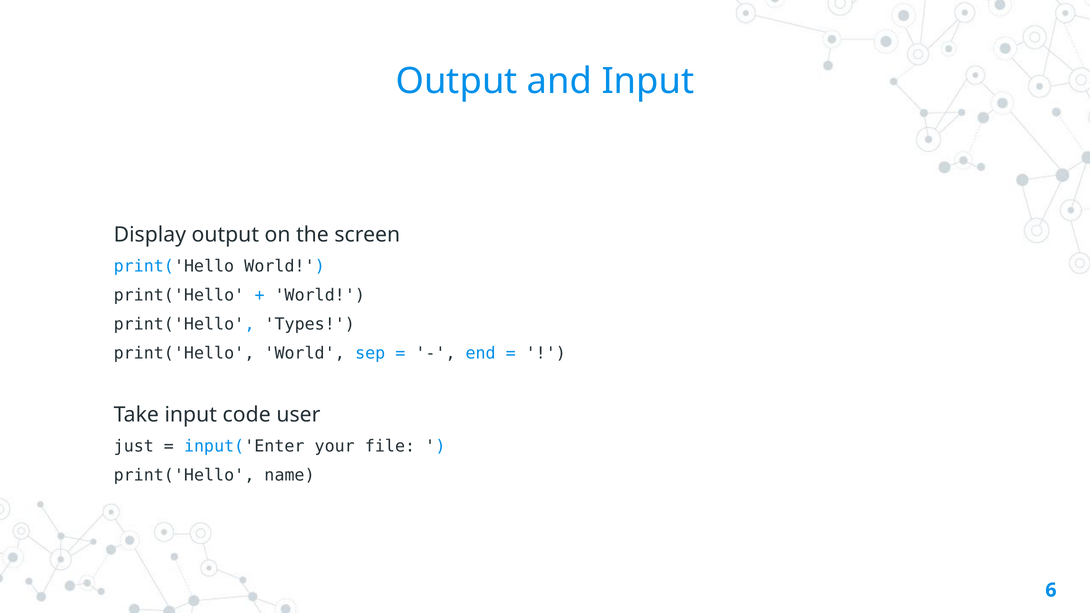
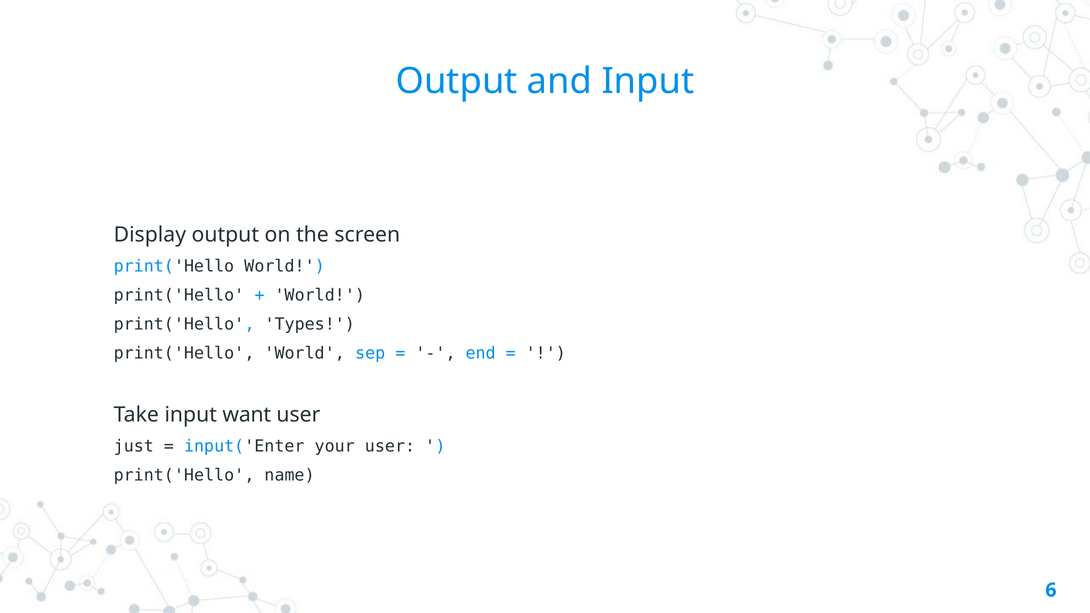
code: code -> want (247, 415)
your file: file -> user (390, 446)
